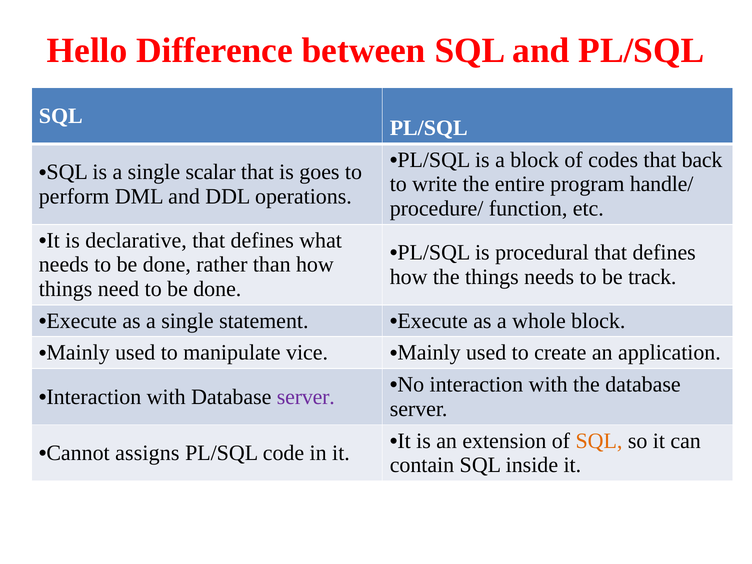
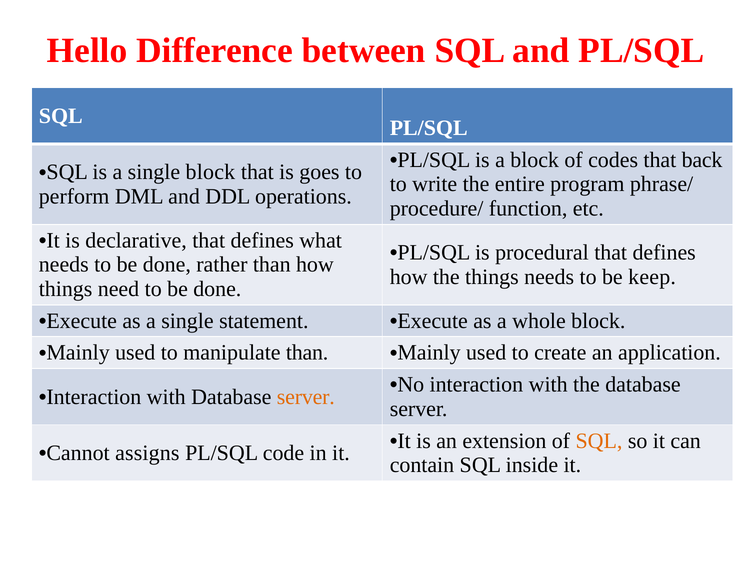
single scalar: scalar -> block (210, 172)
handle/: handle/ -> phrase/ (662, 184)
track: track -> keep (652, 277)
manipulate vice: vice -> than (307, 353)
server colour: purple -> orange (306, 397)
